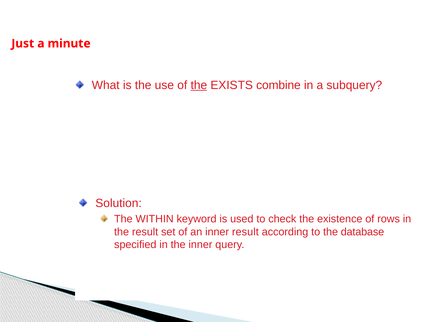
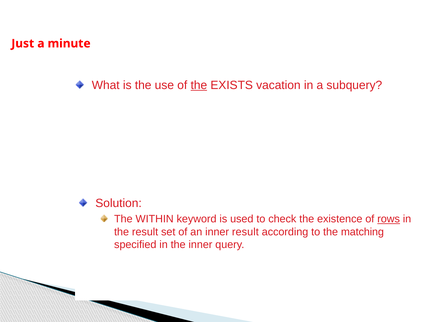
combine: combine -> vacation (278, 85)
rows underline: none -> present (389, 219)
database: database -> matching (362, 232)
